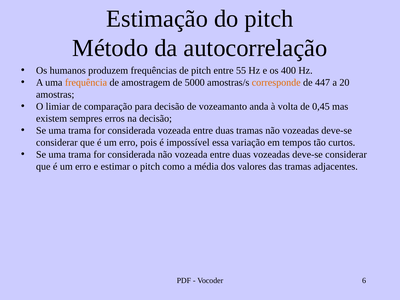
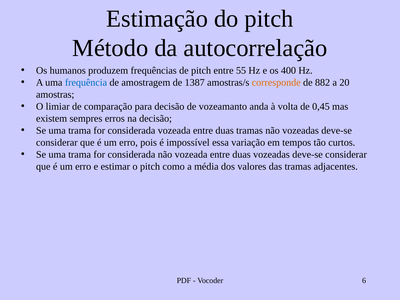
frequência colour: orange -> blue (86, 82)
5000: 5000 -> 1387 (195, 82)
447: 447 -> 882 (323, 82)
